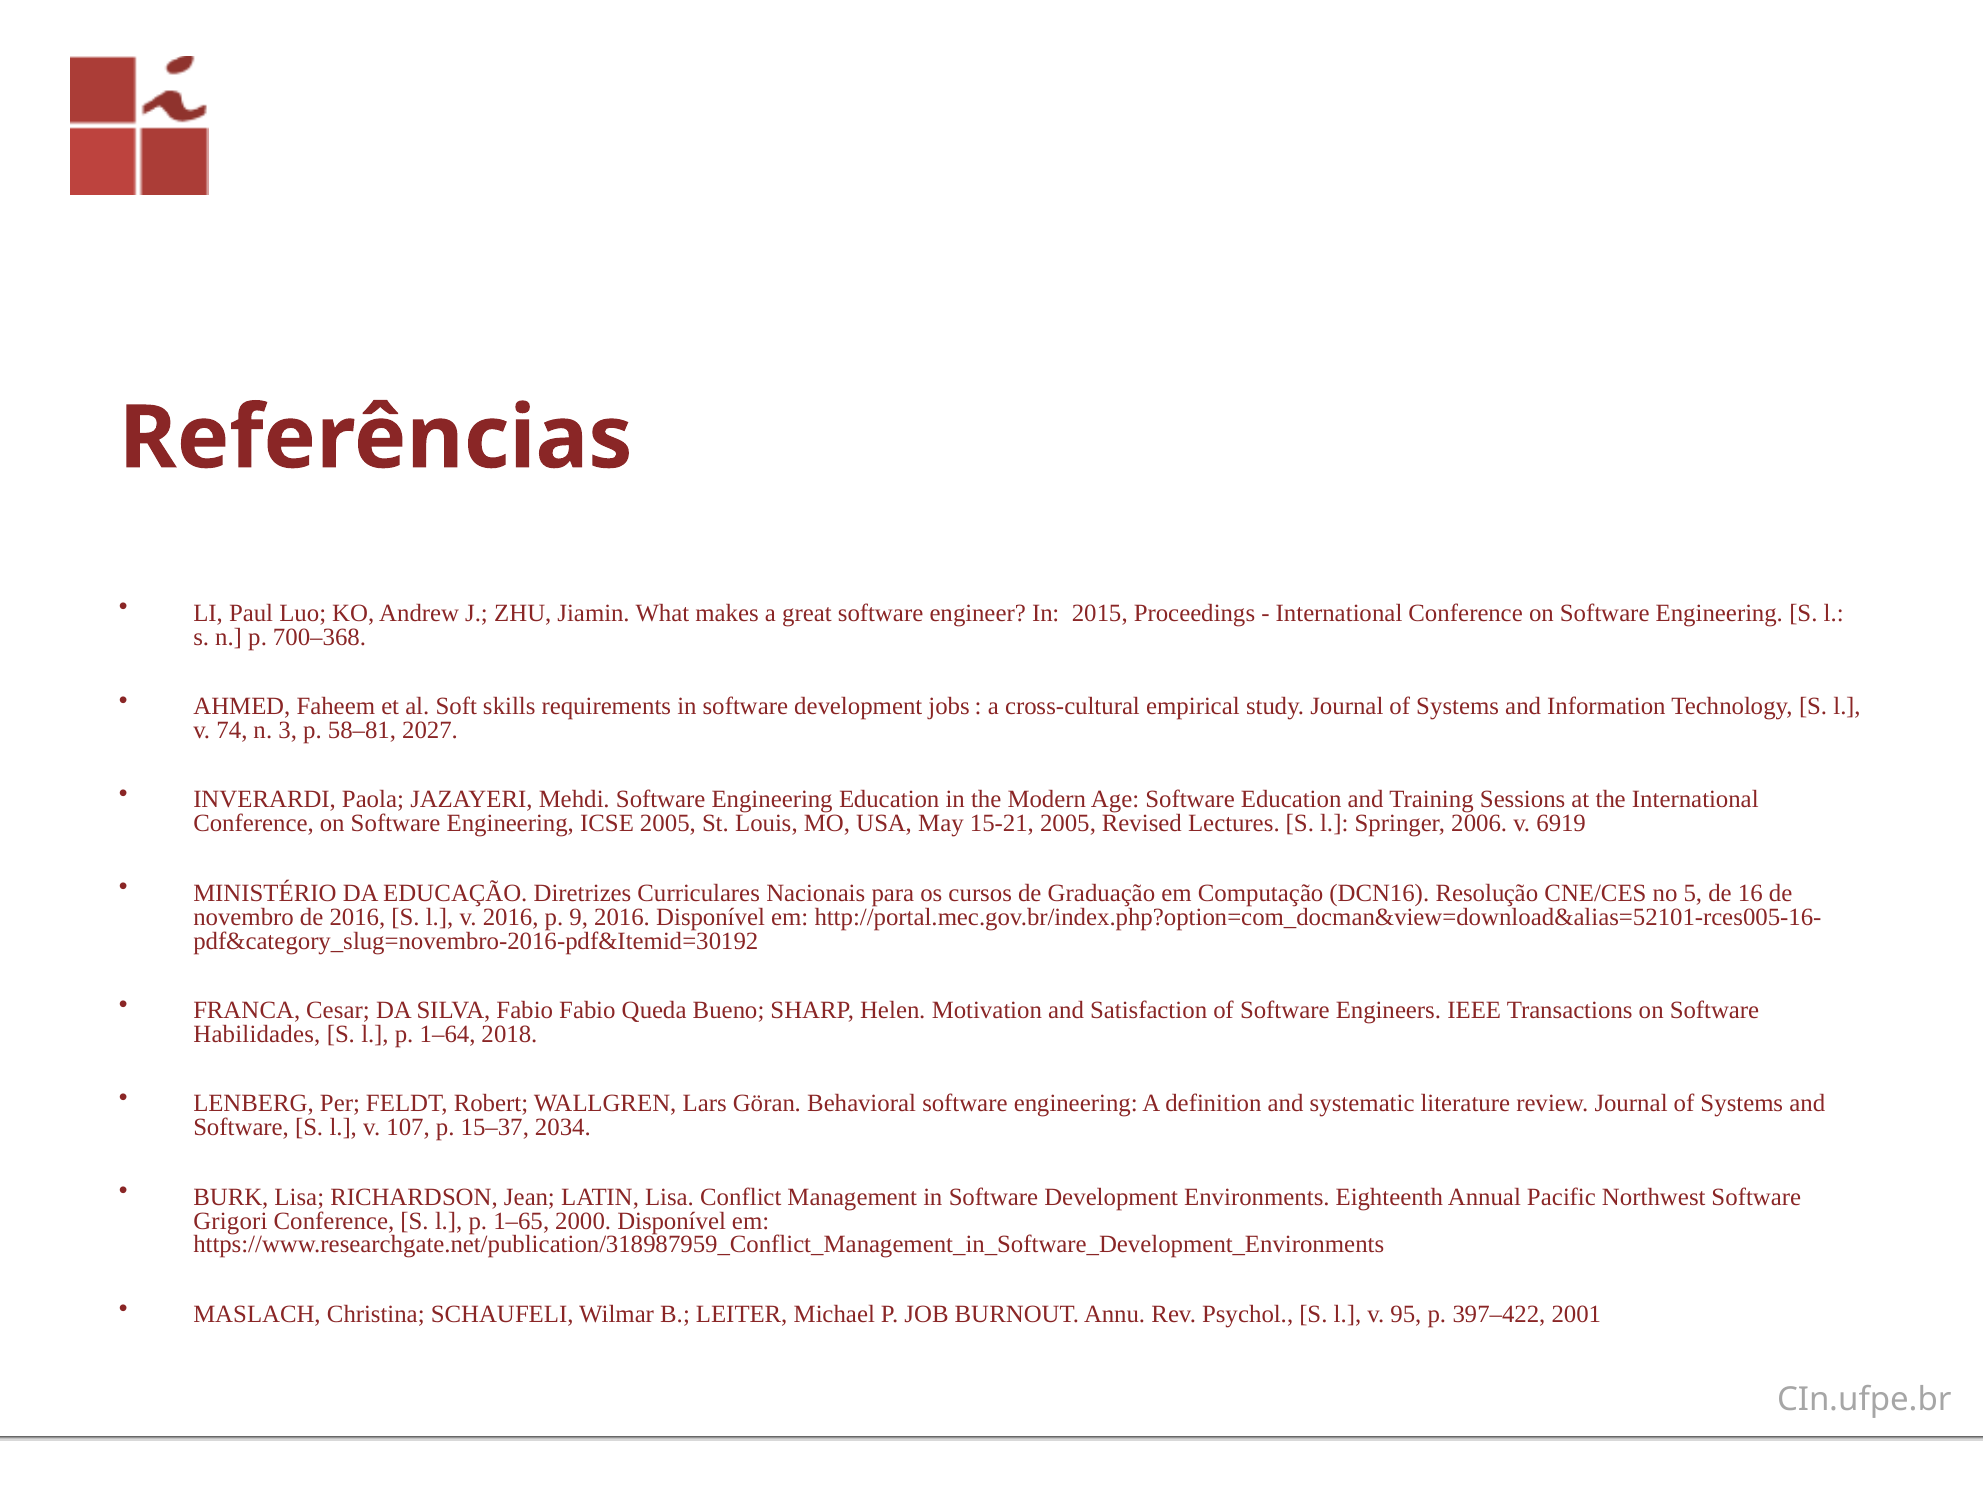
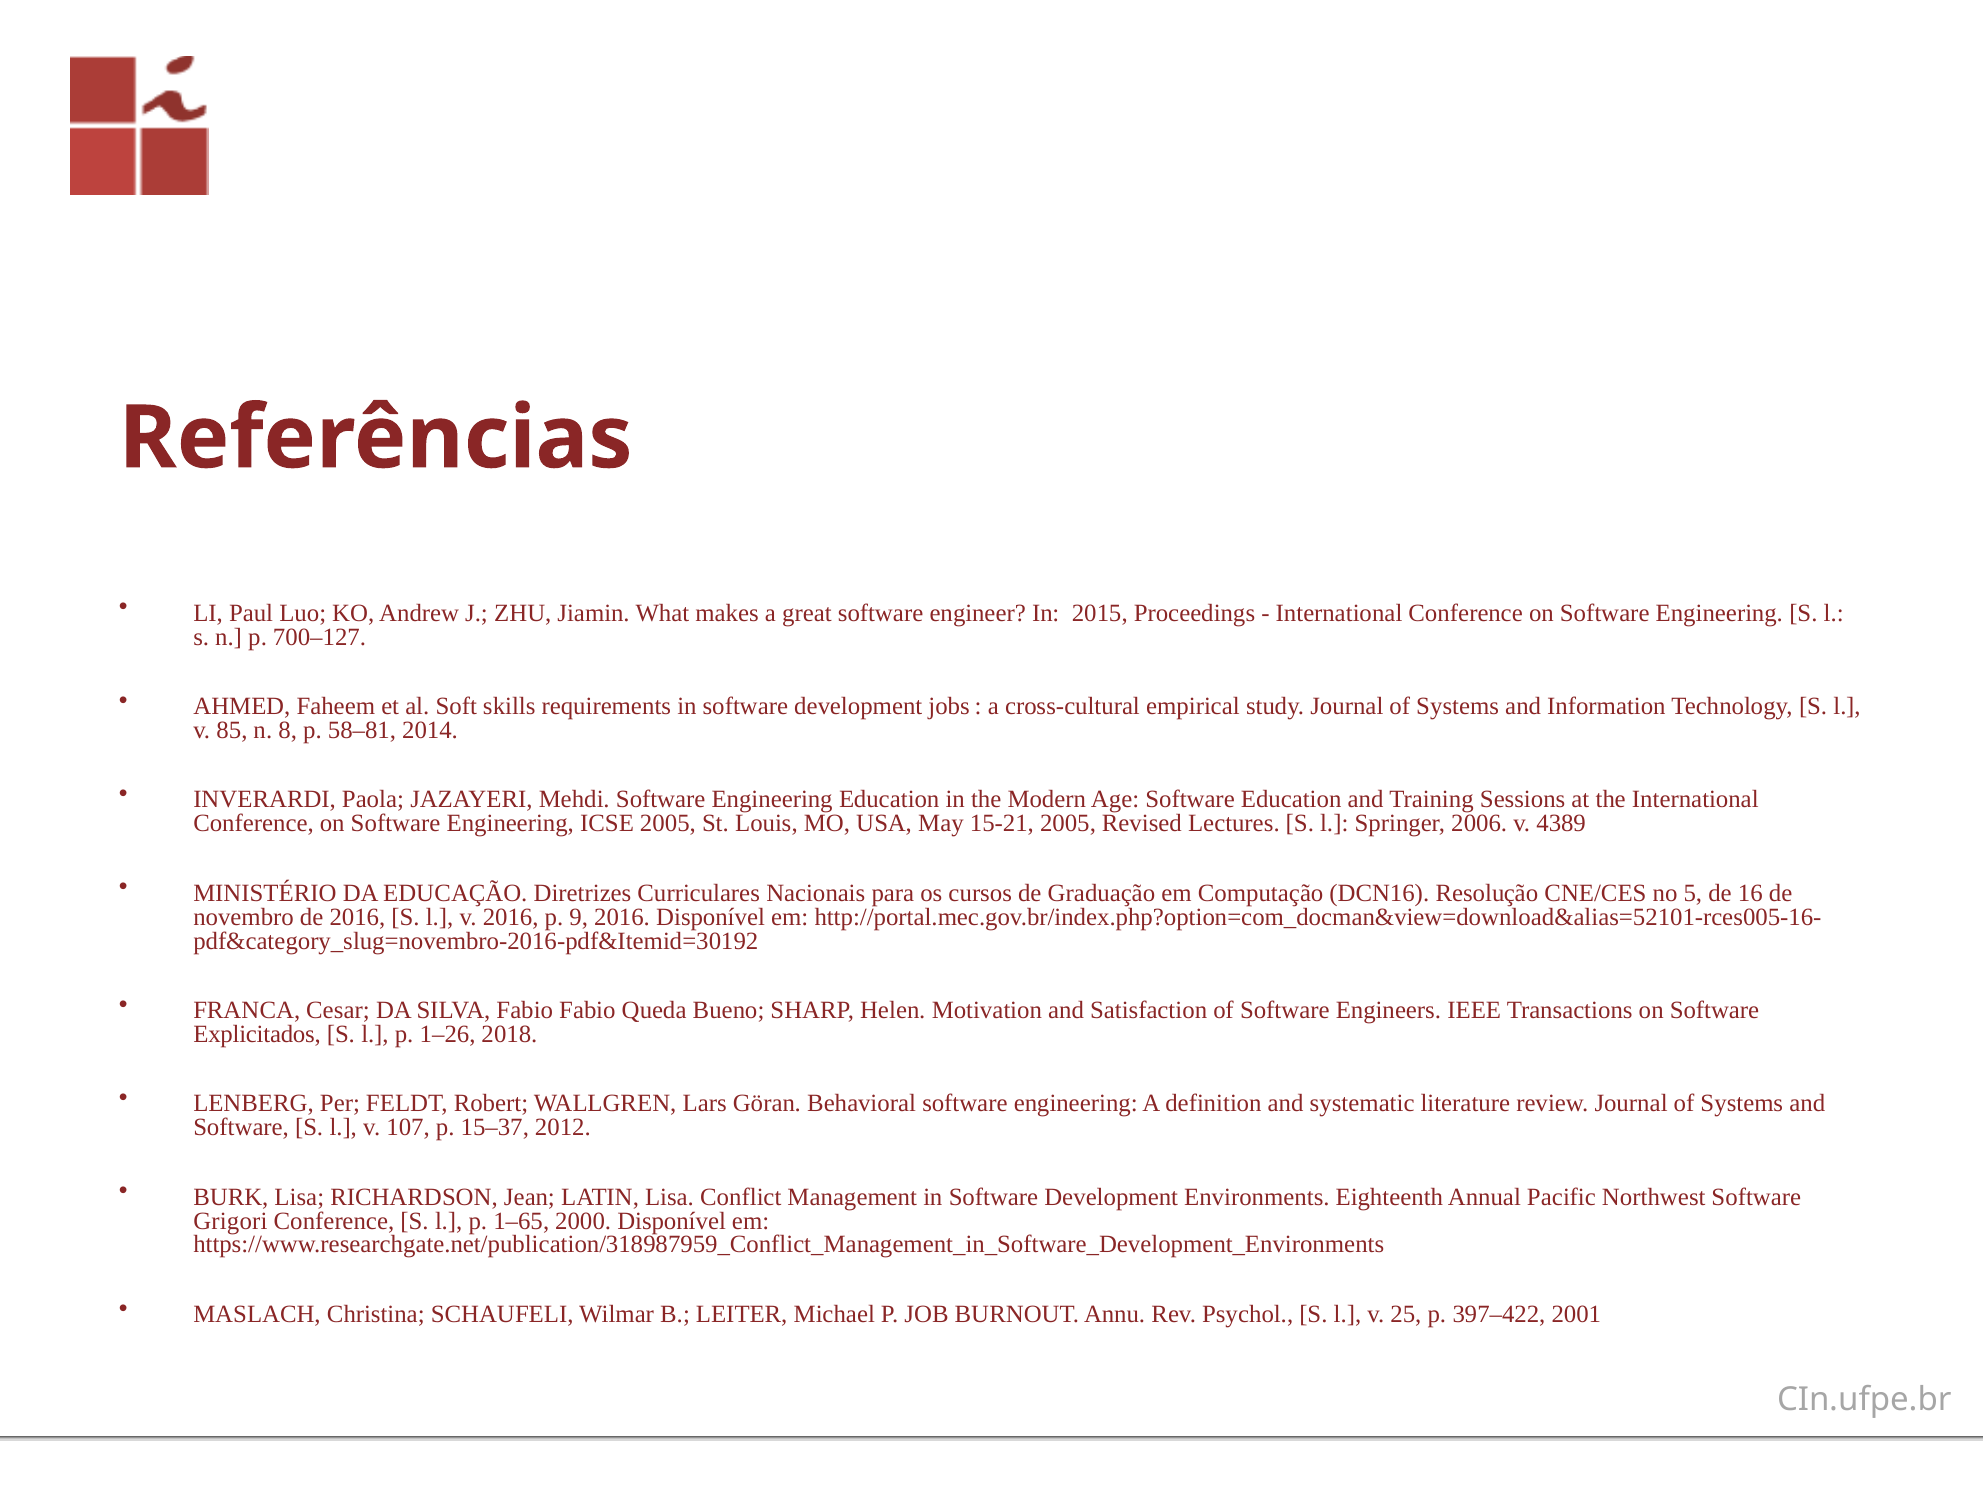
700–368: 700–368 -> 700–127 (320, 637)
74: 74 -> 85 (232, 730)
3: 3 -> 8 (288, 730)
2027: 2027 -> 2014 (430, 730)
6919: 6919 -> 4389 (1561, 824)
Habilidades: Habilidades -> Explicitados (257, 1034)
1–64: 1–64 -> 1–26 (448, 1034)
2034: 2034 -> 2012 (563, 1128)
95: 95 -> 25 (1406, 1314)
